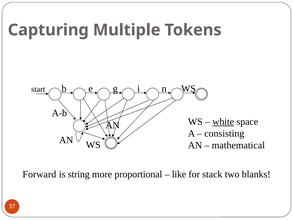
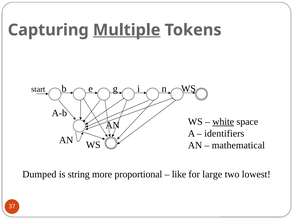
Multiple underline: none -> present (127, 30)
consisting: consisting -> identifiers (224, 133)
Forward: Forward -> Dumped (39, 174)
stack: stack -> large (212, 174)
blanks: blanks -> lowest (256, 174)
